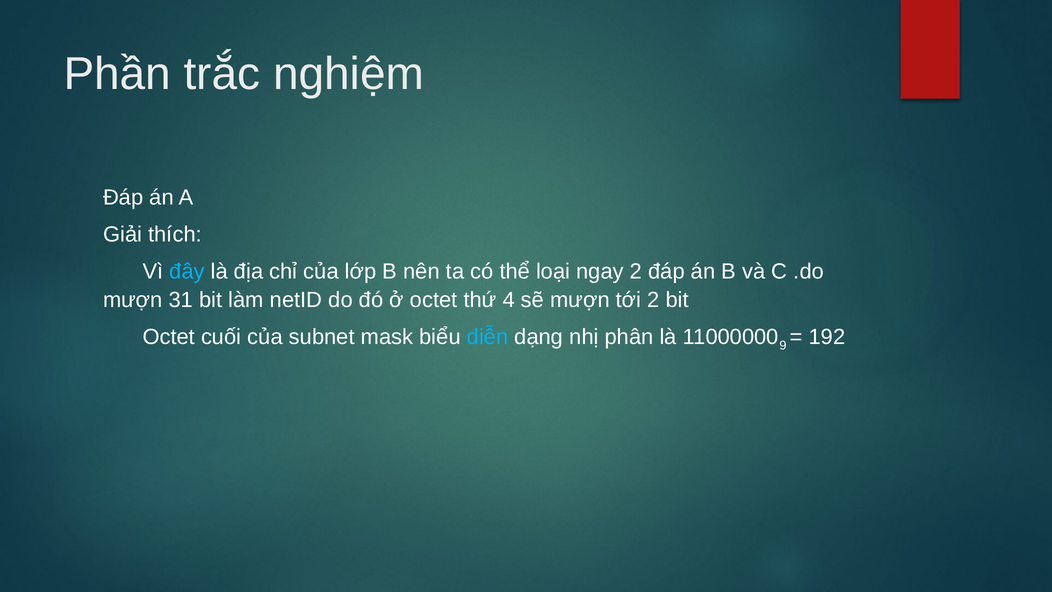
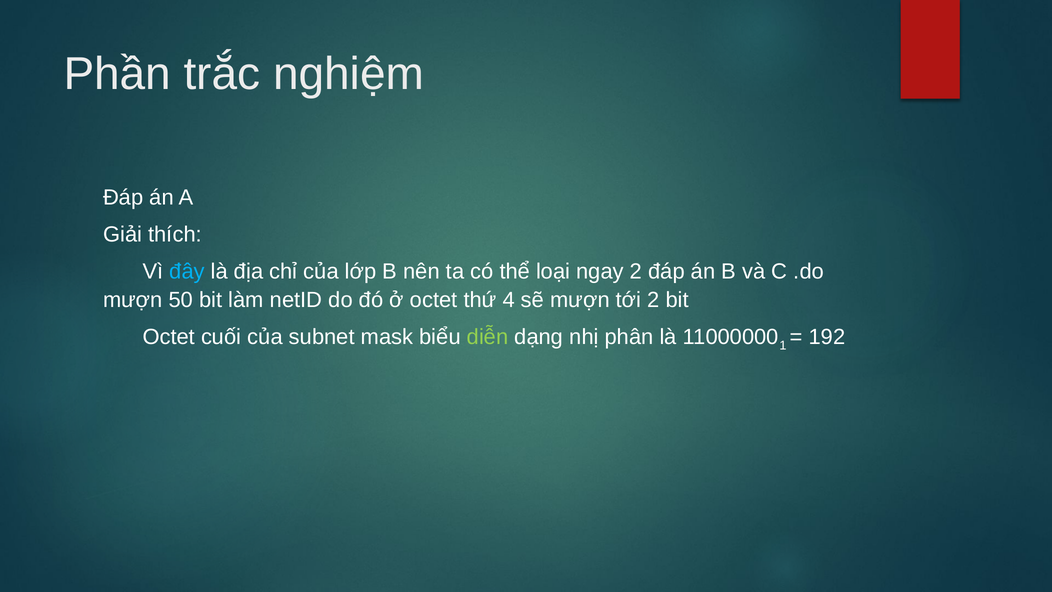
31: 31 -> 50 (181, 300)
diễn colour: light blue -> light green (488, 337)
9: 9 -> 1 (783, 345)
